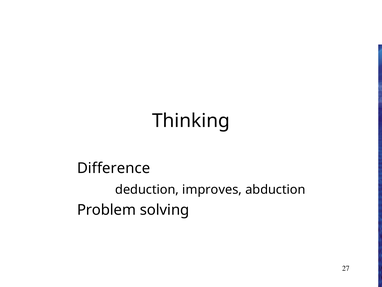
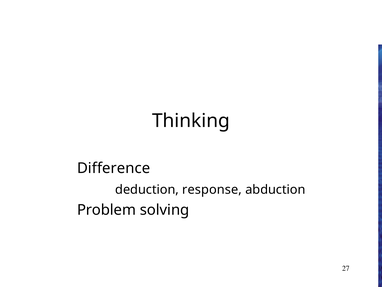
improves: improves -> response (212, 189)
